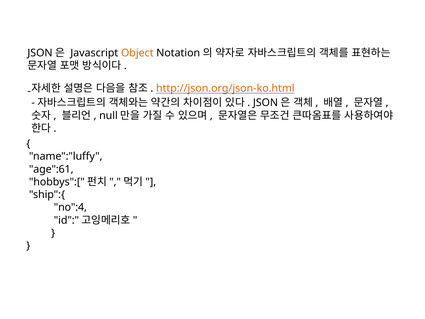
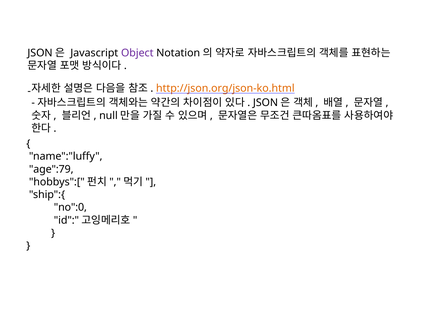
Object colour: orange -> purple (137, 53)
age":61: age":61 -> age":79 (51, 169)
no":4: no":4 -> no":0 (70, 207)
